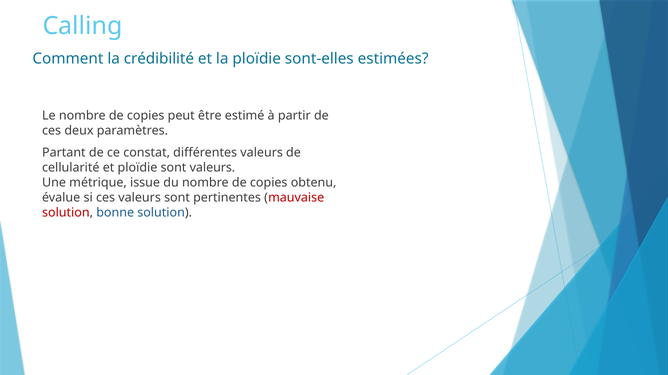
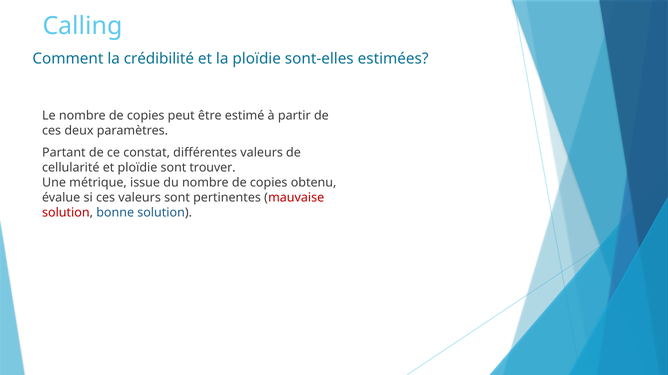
sont valeurs: valeurs -> trouver (212, 168)
